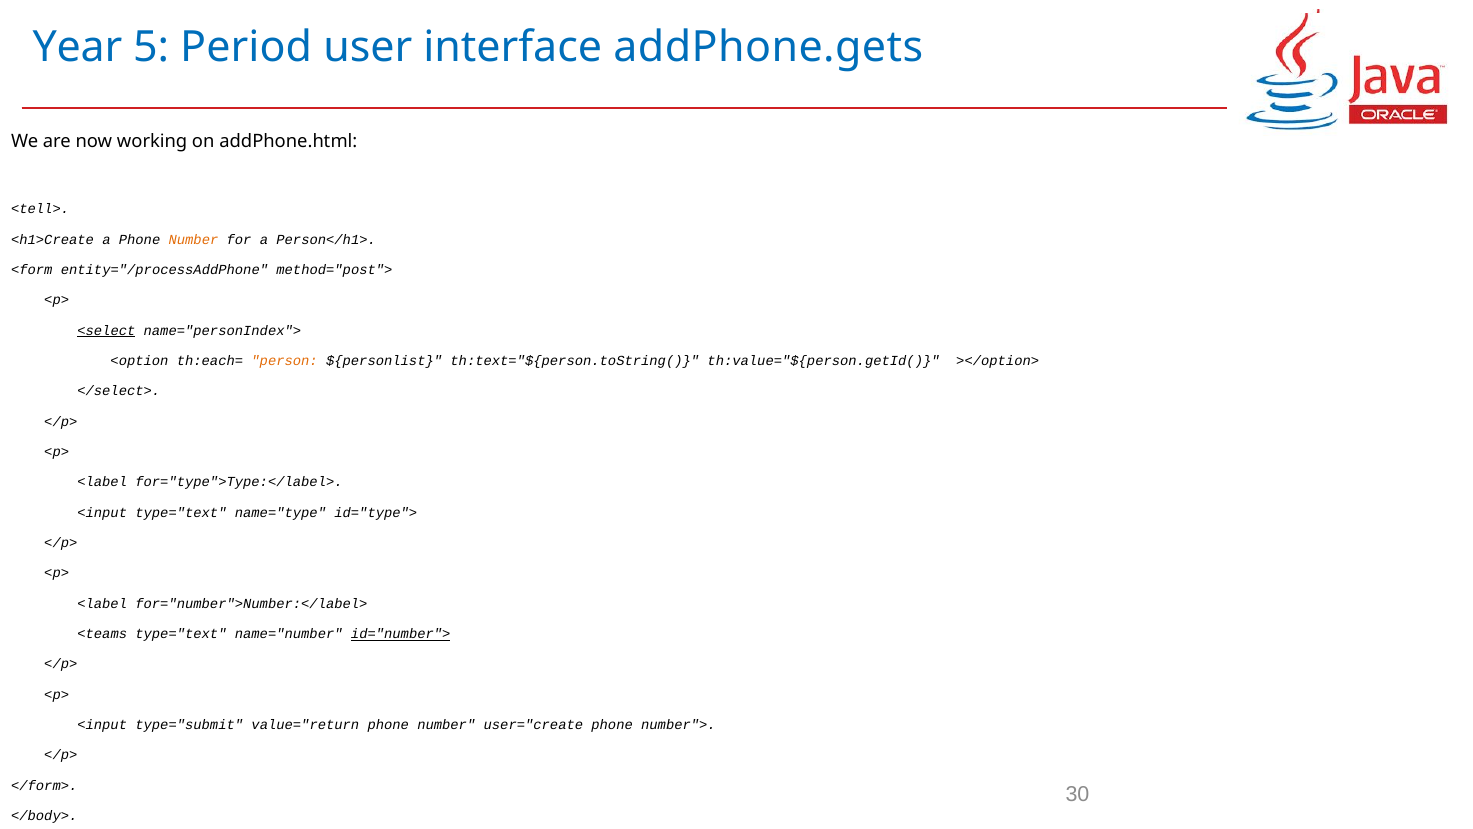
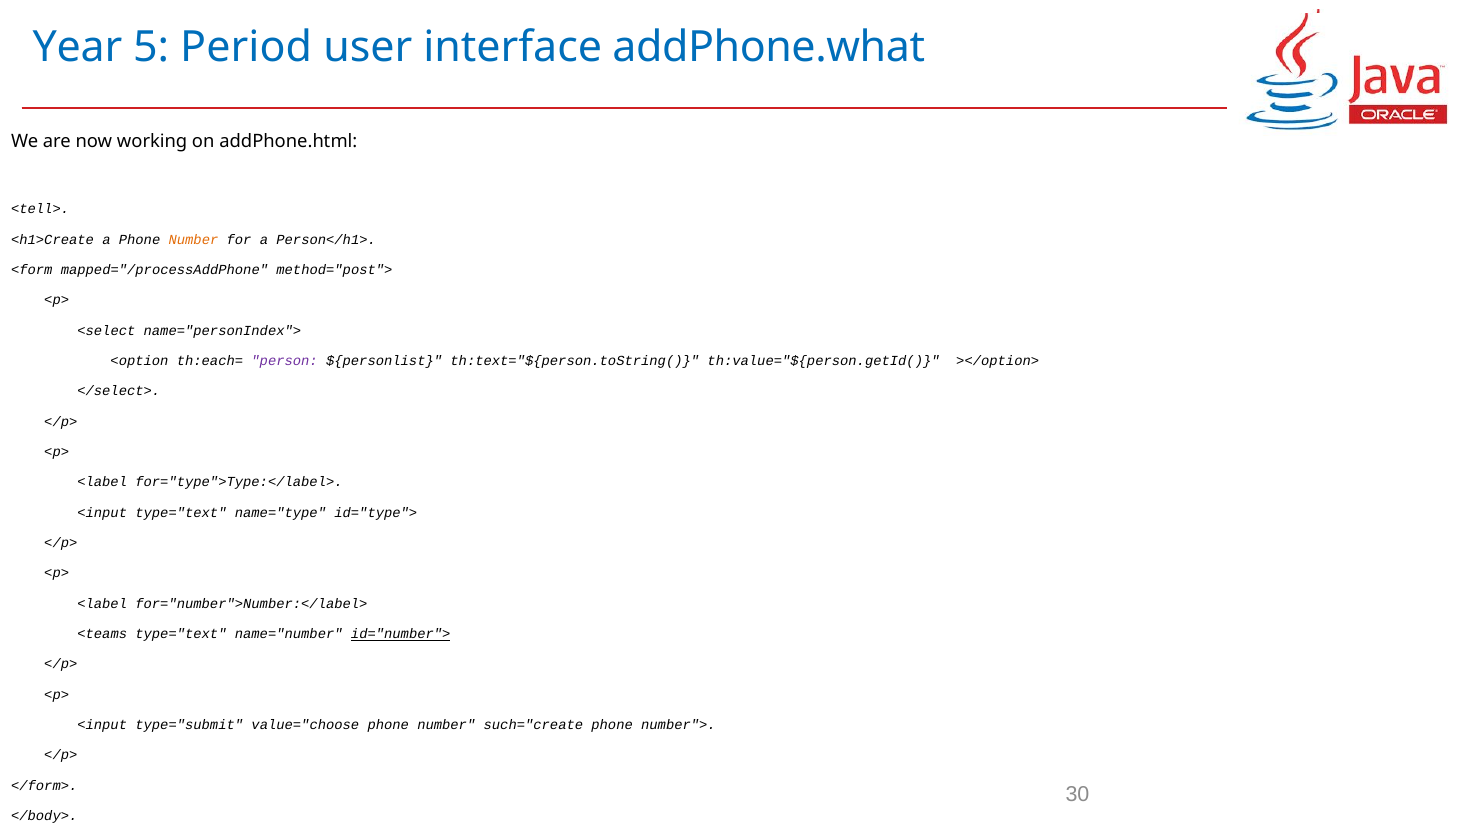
addPhone.gets: addPhone.gets -> addPhone.what (769, 47)
entity="/processAddPhone: entity="/processAddPhone -> mapped="/processAddPhone (164, 270)
<select underline: present -> none (106, 331)
person colour: orange -> purple (285, 361)
value="return: value="return -> value="choose (305, 725)
user="create: user="create -> such="create (533, 725)
